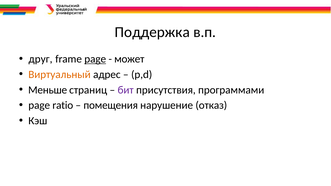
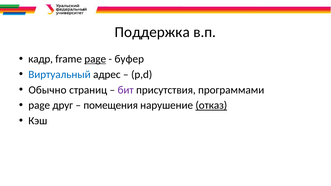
друг: друг -> кадр (41, 59)
может: может -> буфер (129, 59)
Виртуальный colour: orange -> blue (60, 75)
Меньше: Меньше -> Обычно (47, 90)
ratio: ratio -> друг (63, 105)
отказ underline: none -> present (211, 105)
